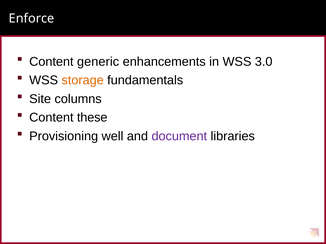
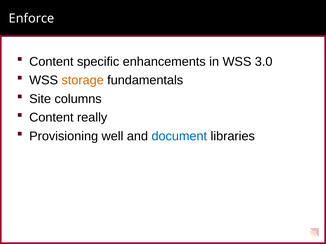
generic: generic -> specific (98, 62)
these: these -> really (92, 118)
document colour: purple -> blue (179, 136)
